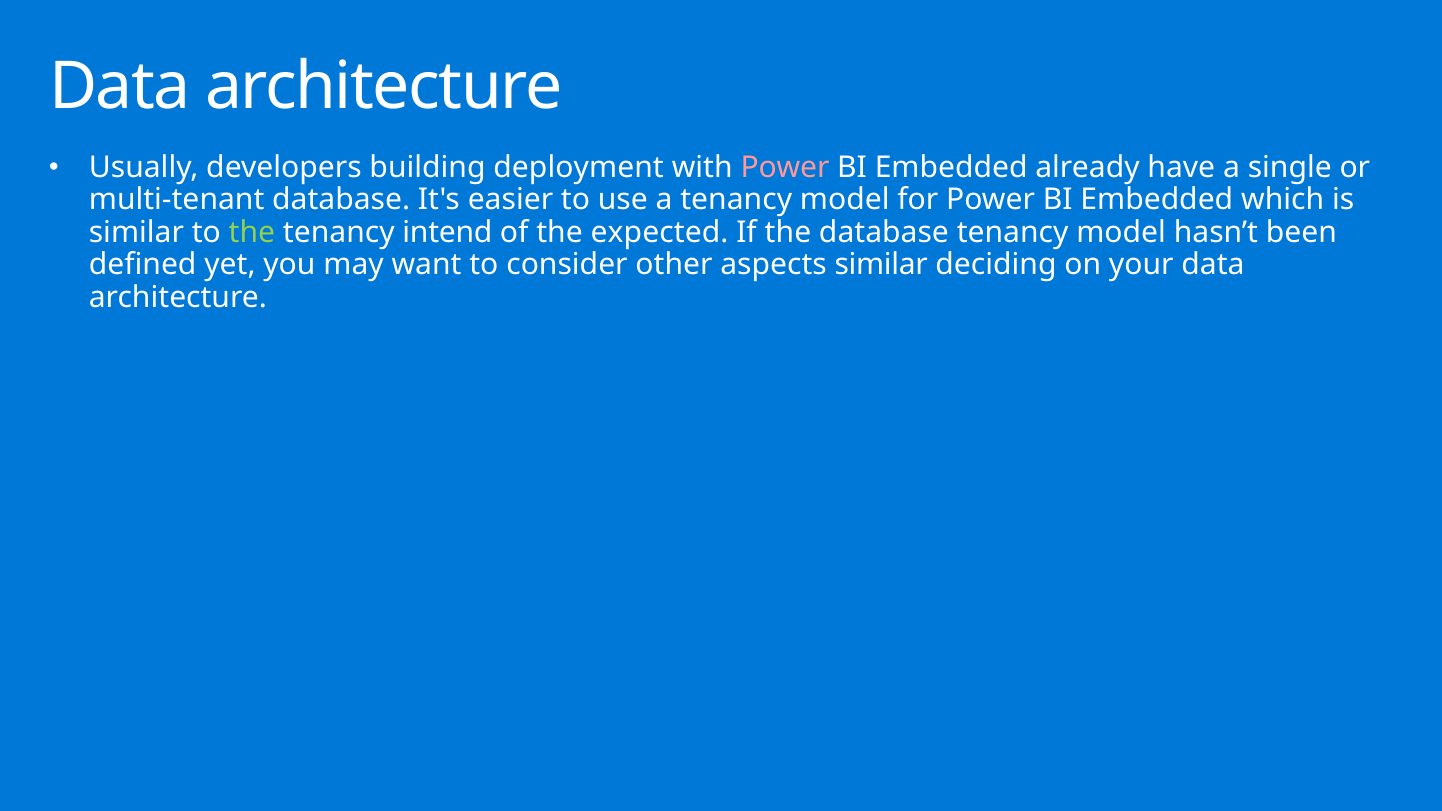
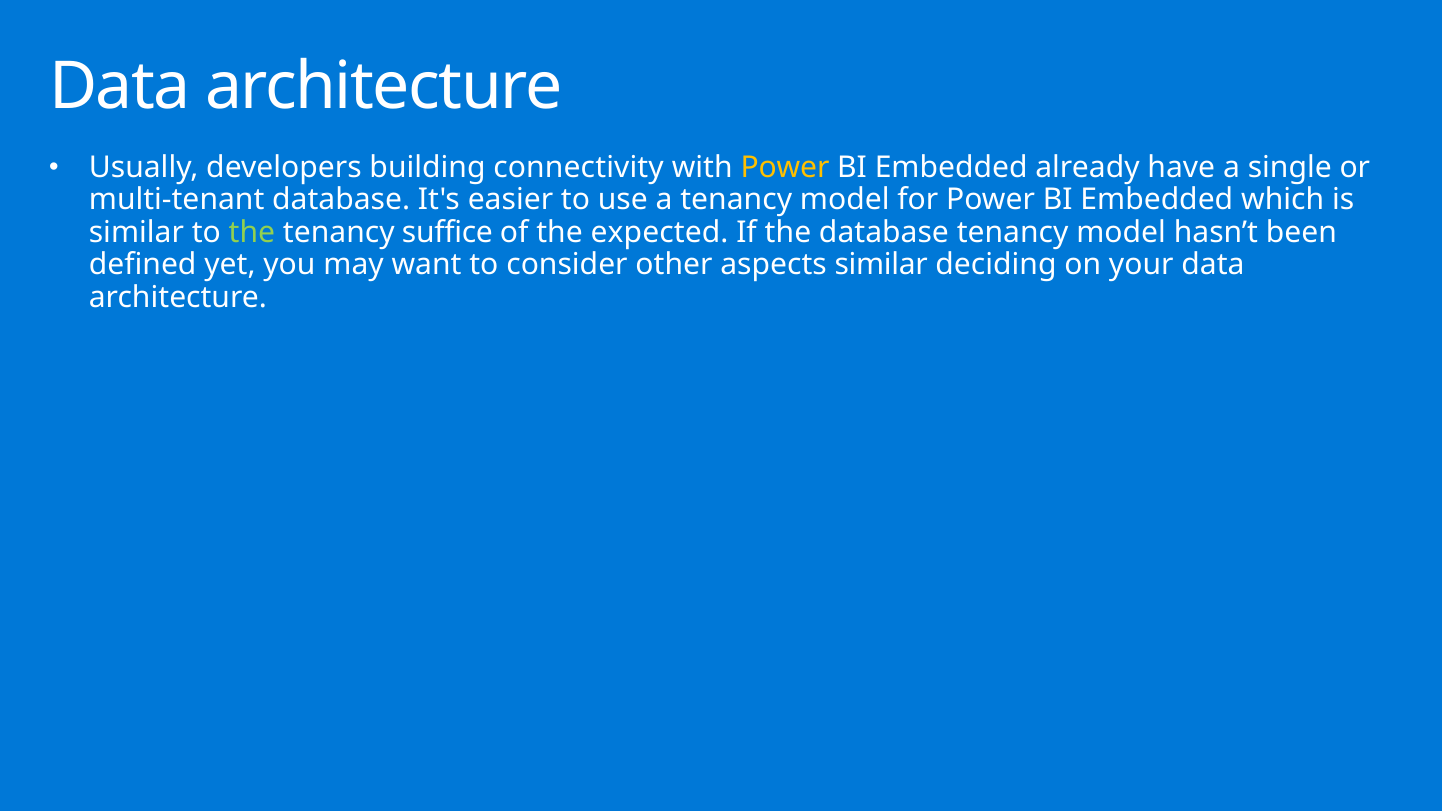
deployment: deployment -> connectivity (579, 168)
Power colour: pink -> yellow (785, 168)
intend: intend -> suffice (447, 232)
